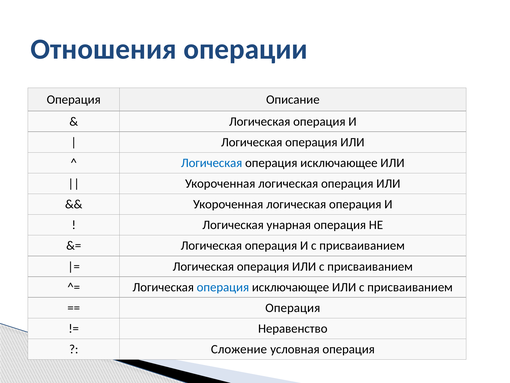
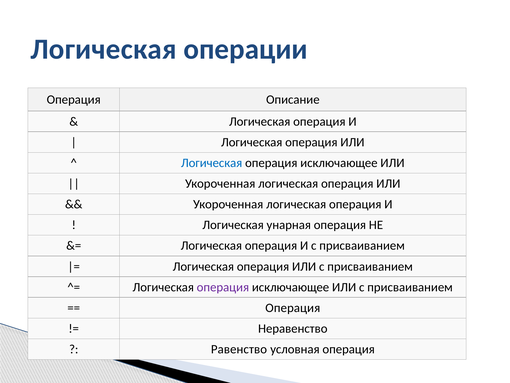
Отношения: Отношения -> Логическая (104, 49)
операция colour: blue -> purple (223, 287)
Сложение: Сложение -> Равенство (239, 349)
